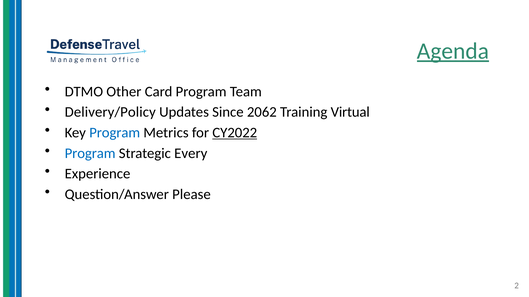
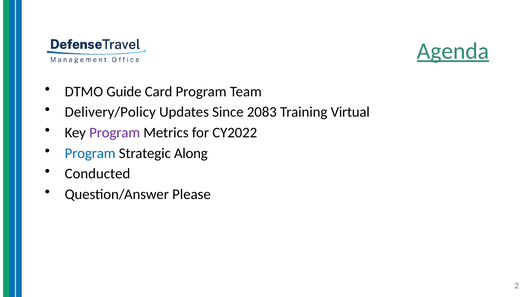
Other: Other -> Guide (124, 92)
2062: 2062 -> 2083 (262, 112)
Program colour: blue -> purple (115, 133)
CY2022 underline: present -> none (235, 133)
Every: Every -> Along (191, 154)
Experience: Experience -> Conducted (97, 174)
